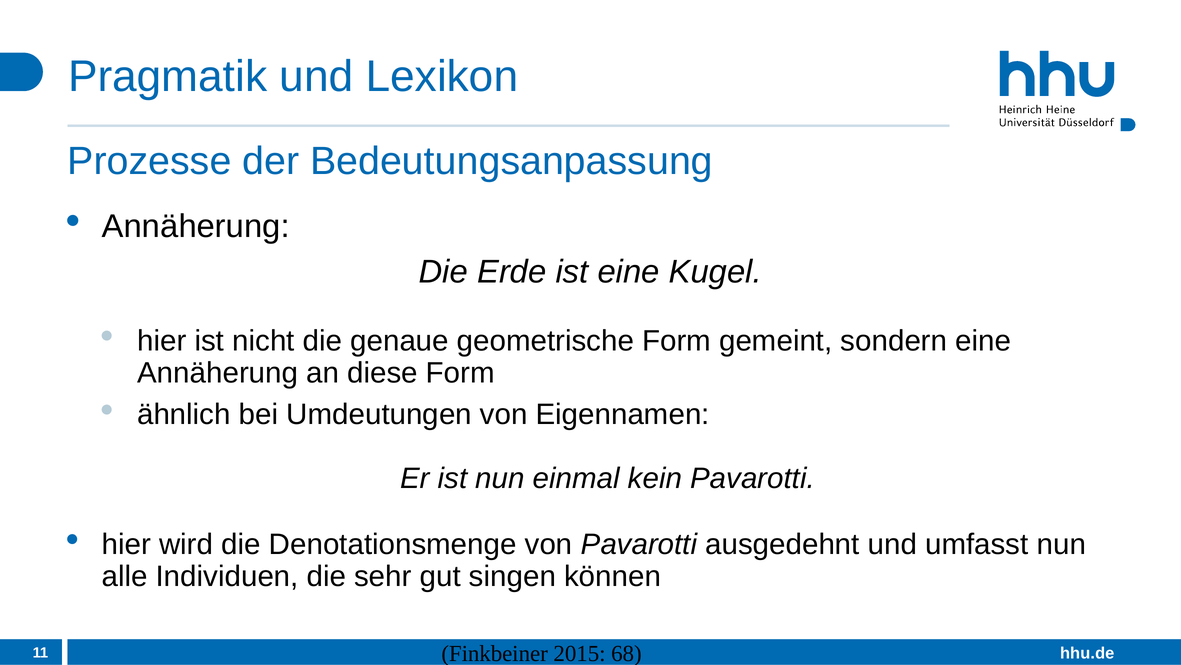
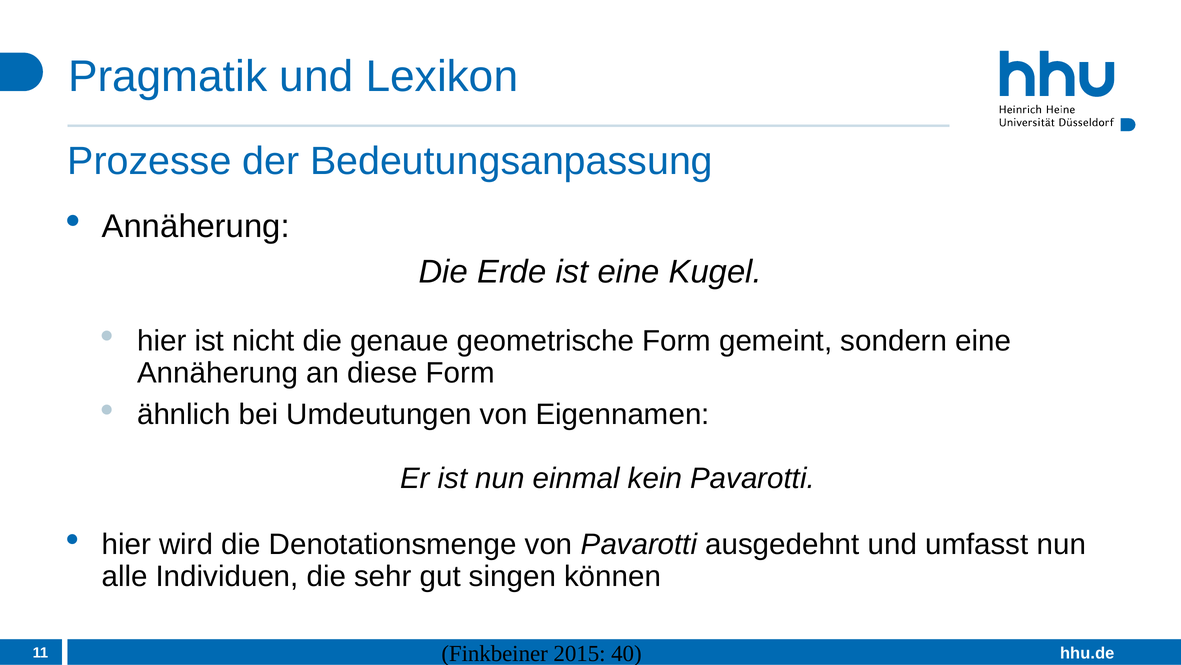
68: 68 -> 40 (626, 654)
